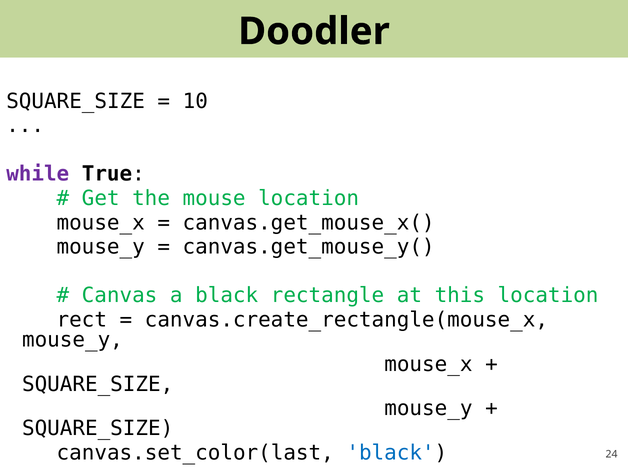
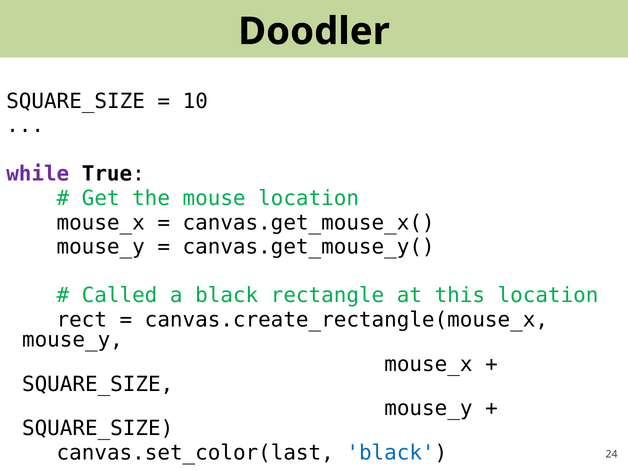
Canvas: Canvas -> Called (120, 295)
